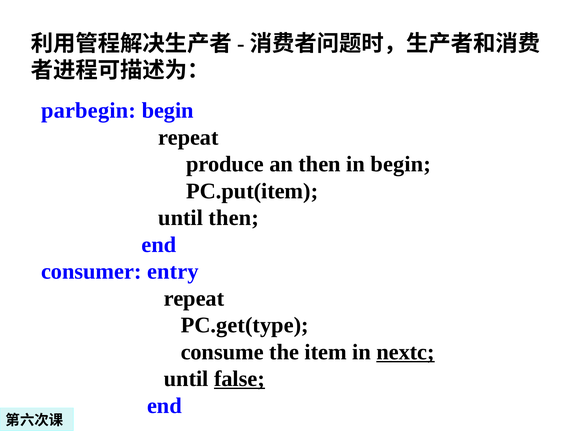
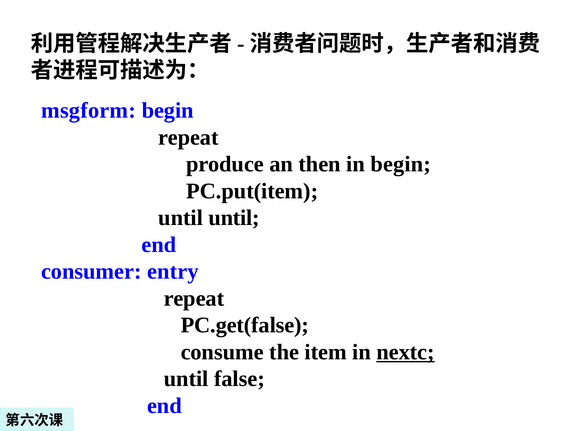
parbegin: parbegin -> msgform (89, 111)
until then: then -> until (234, 218)
PC.get(type: PC.get(type -> PC.get(false (245, 325)
false underline: present -> none (239, 379)
